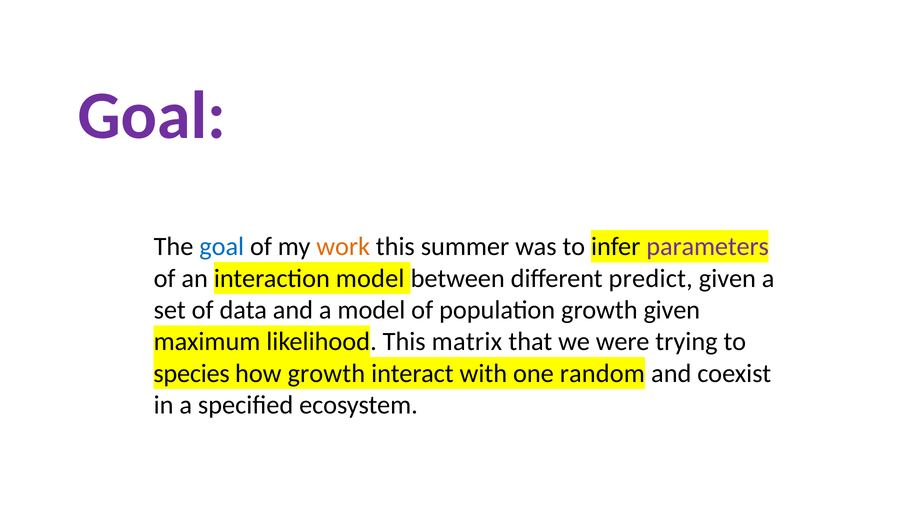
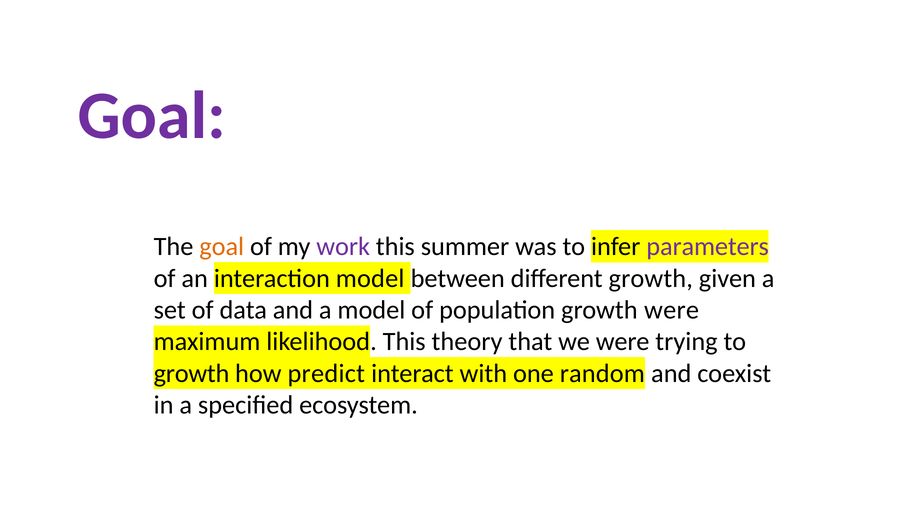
goal colour: blue -> orange (222, 246)
work colour: orange -> purple (343, 246)
different predict: predict -> growth (651, 278)
growth given: given -> were (672, 310)
matrix: matrix -> theory (467, 341)
species: species -> growth (192, 373)
how growth: growth -> predict (326, 373)
